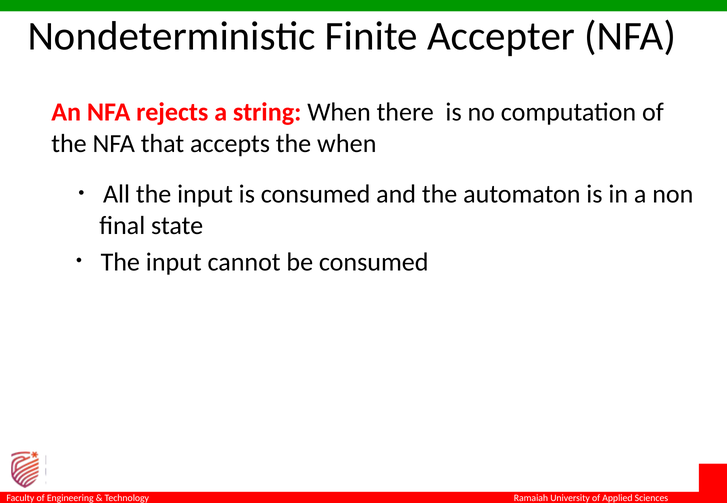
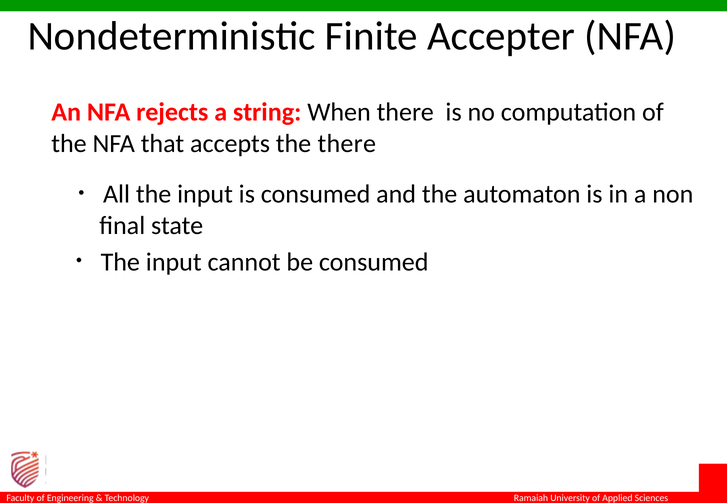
the when: when -> there (347, 144)
